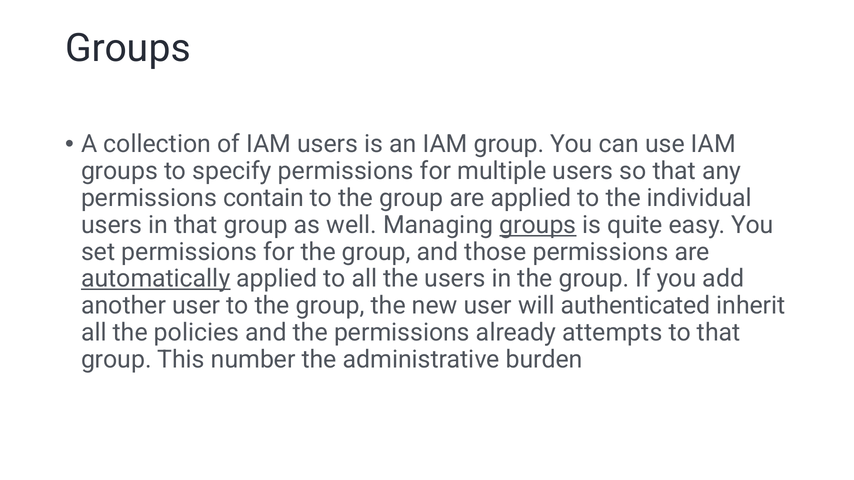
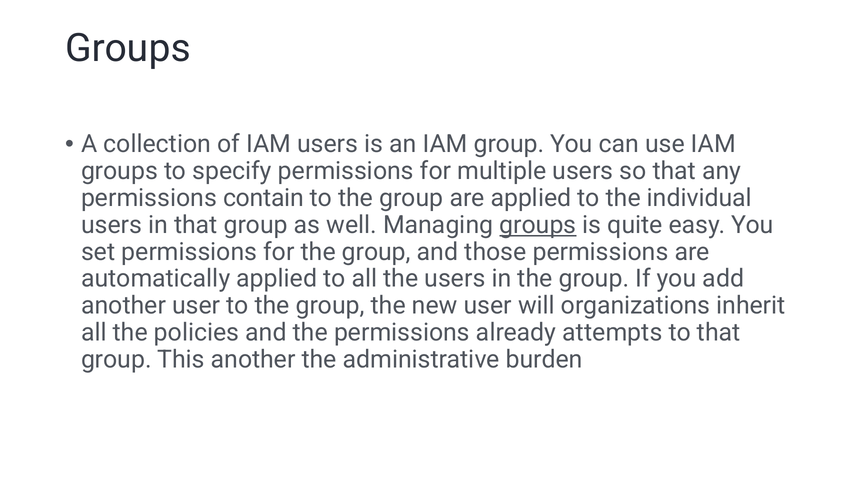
automatically underline: present -> none (156, 279)
authenticated: authenticated -> organizations (636, 306)
This number: number -> another (253, 360)
